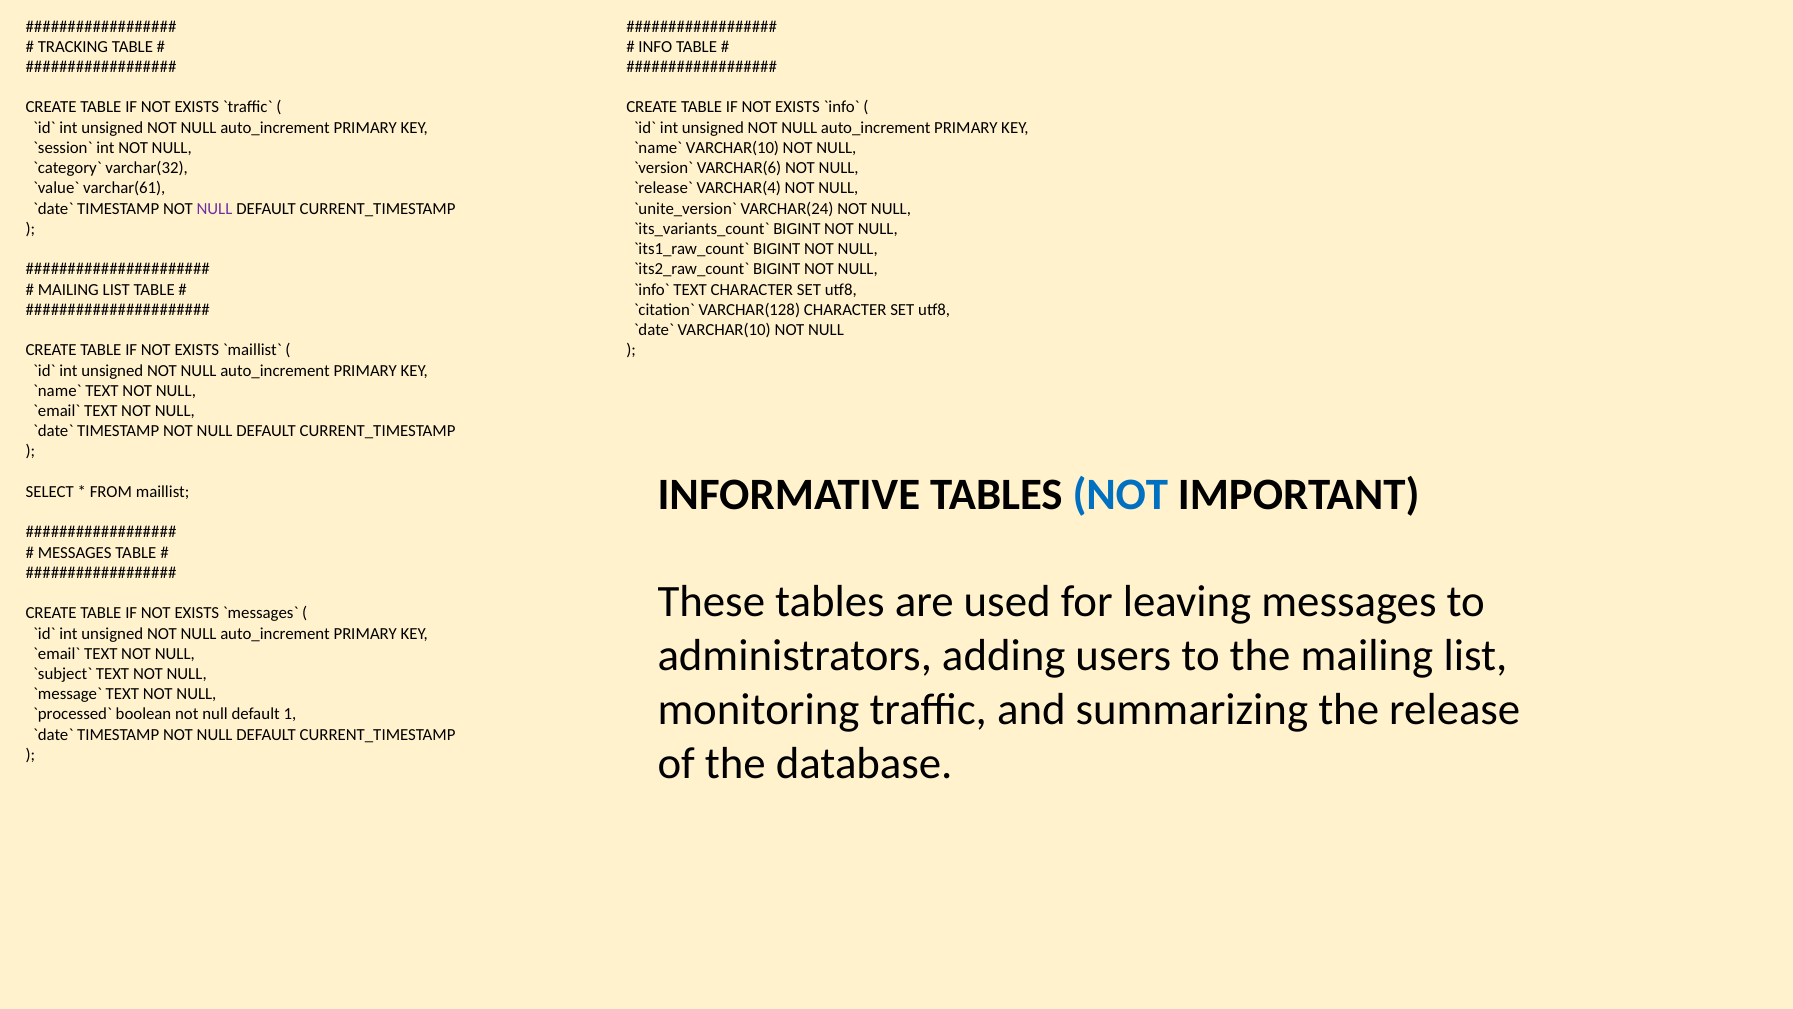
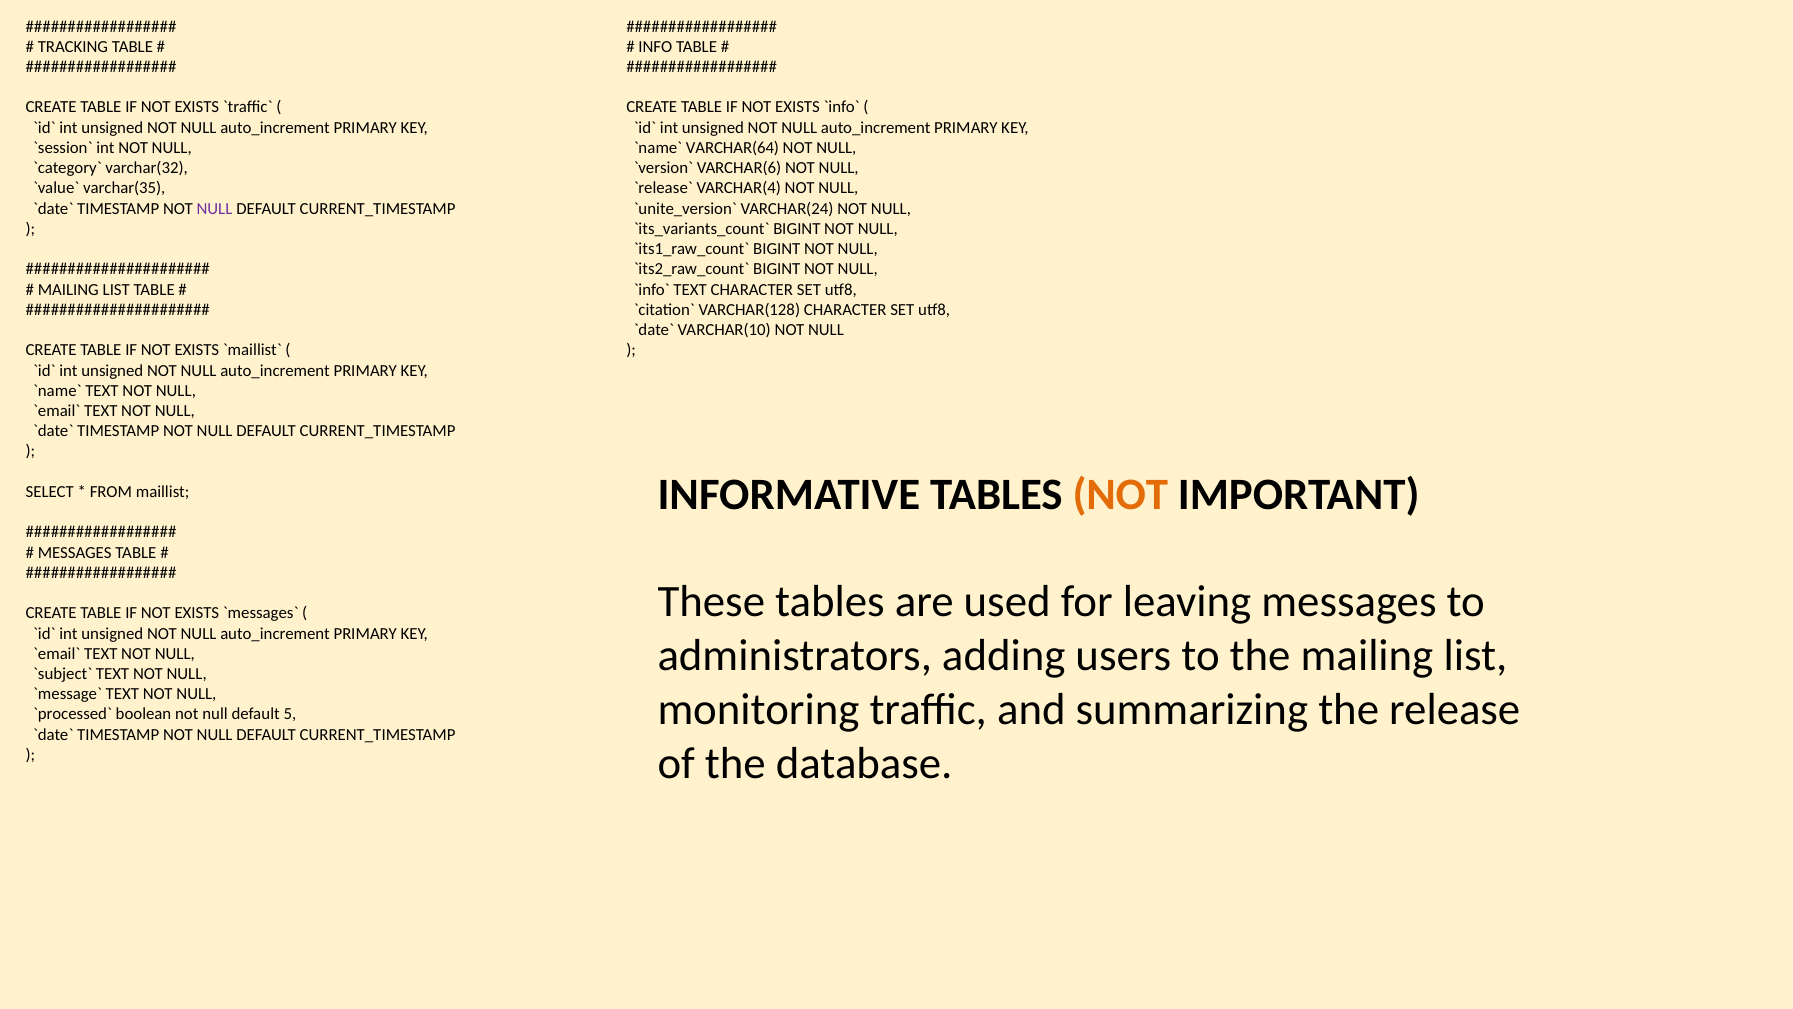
VARCHAR(10: VARCHAR(10 -> VARCHAR(64 (733, 148)
varchar(61: varchar(61 -> varchar(35 (124, 188)
NOT colour: blue -> orange (1120, 494)
1: 1 -> 5 (290, 714)
